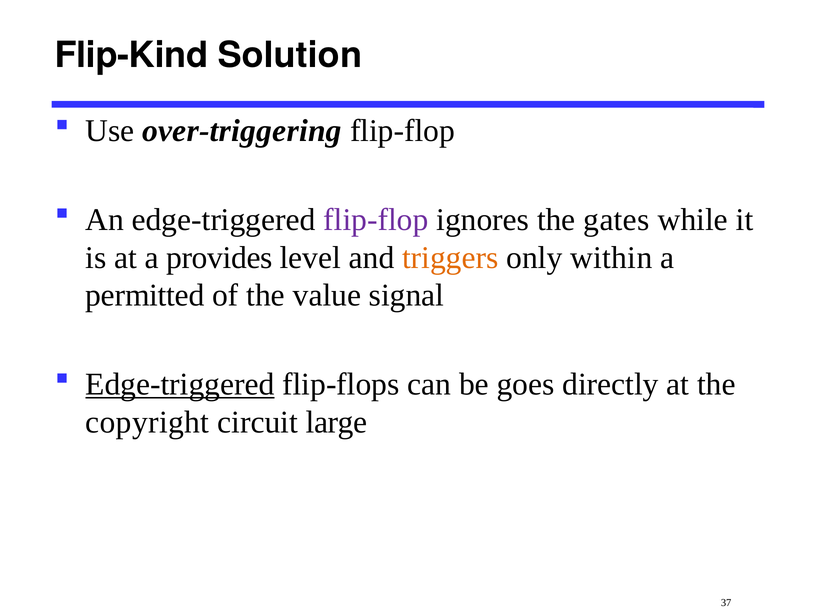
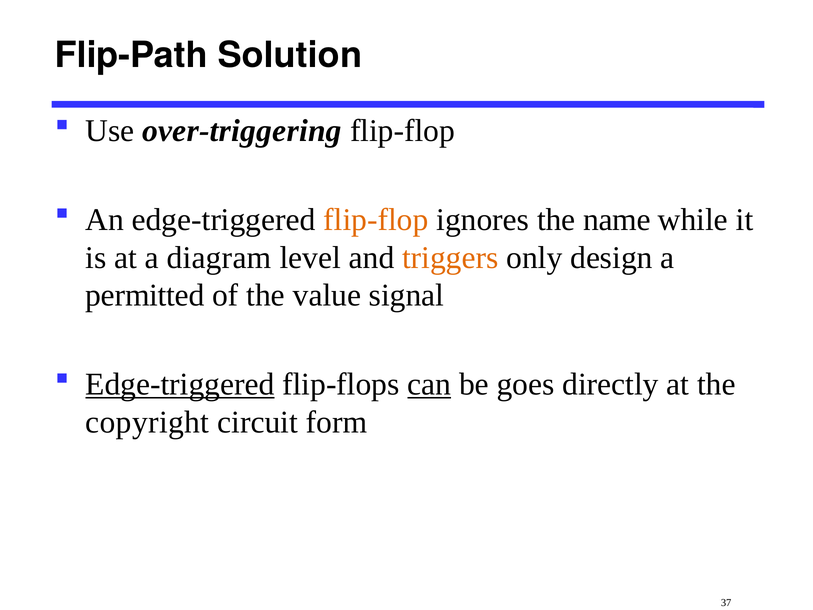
Flip-Kind: Flip-Kind -> Flip-Path (131, 55)
flip-flop colour: purple -> orange (376, 220)
gates: gates -> name (617, 220)
provides: provides -> diagram (219, 257)
within: within -> design (611, 257)
can underline: none -> present (429, 384)
large: large -> form (336, 422)
